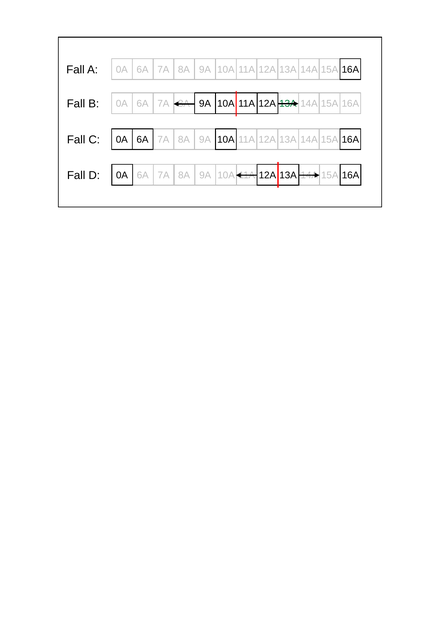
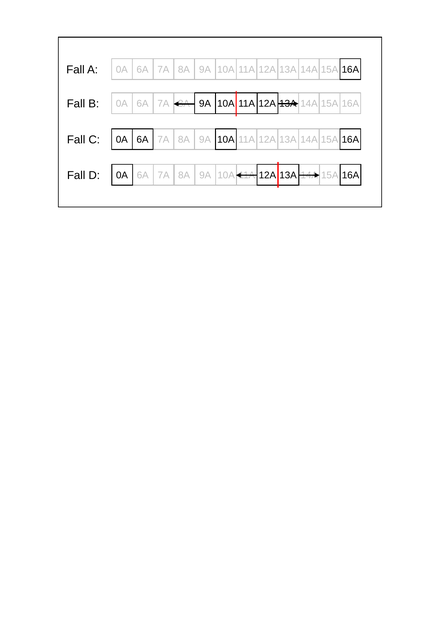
13A colour: green -> black (288, 104)
